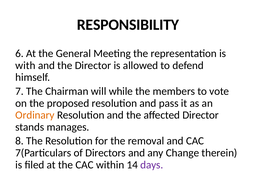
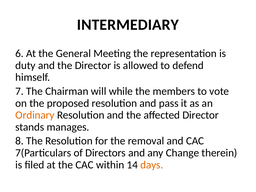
RESPONSIBILITY: RESPONSIBILITY -> INTERMEDIARY (128, 25)
with: with -> duty (25, 65)
days colour: purple -> orange (152, 165)
